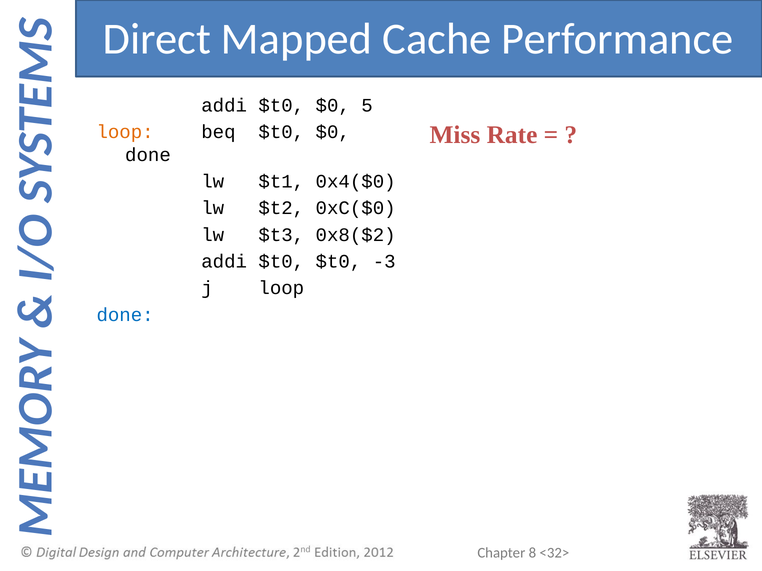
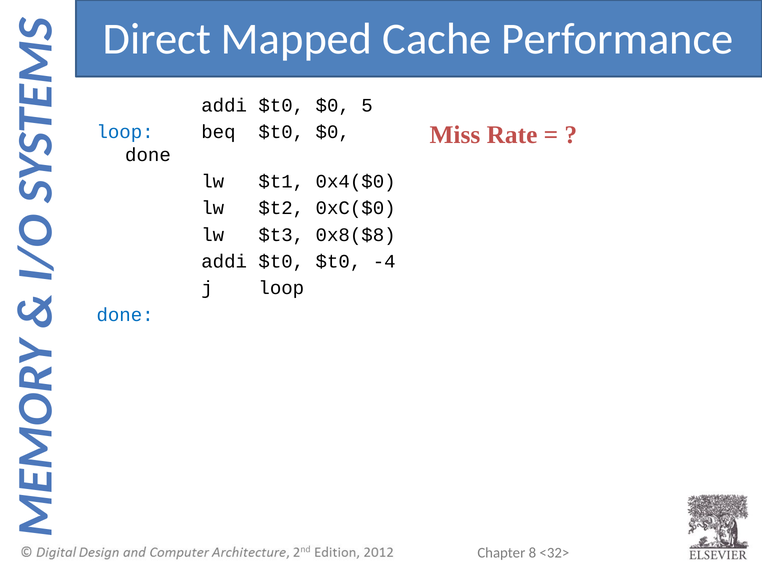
loop colour: orange -> blue (125, 132)
0x8($2: 0x8($2 -> 0x8($8 (356, 235)
-3: -3 -> -4 (384, 262)
